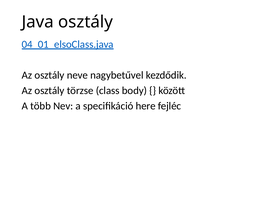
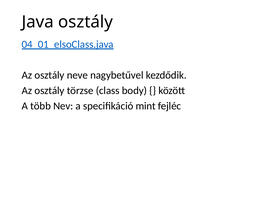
here: here -> mint (146, 106)
